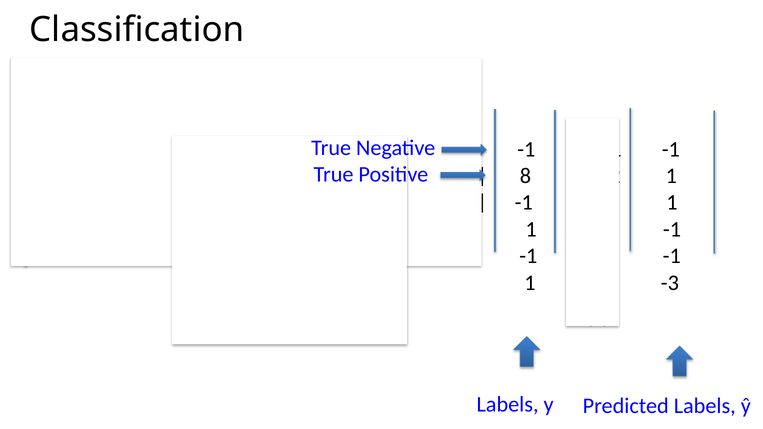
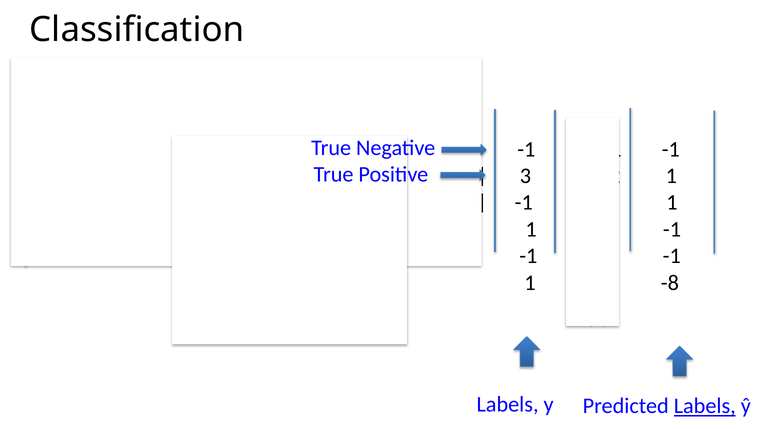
8: 8 -> 3 (525, 176)
-3: -3 -> -8 (670, 283)
Labels underline: none -> present (705, 406)
